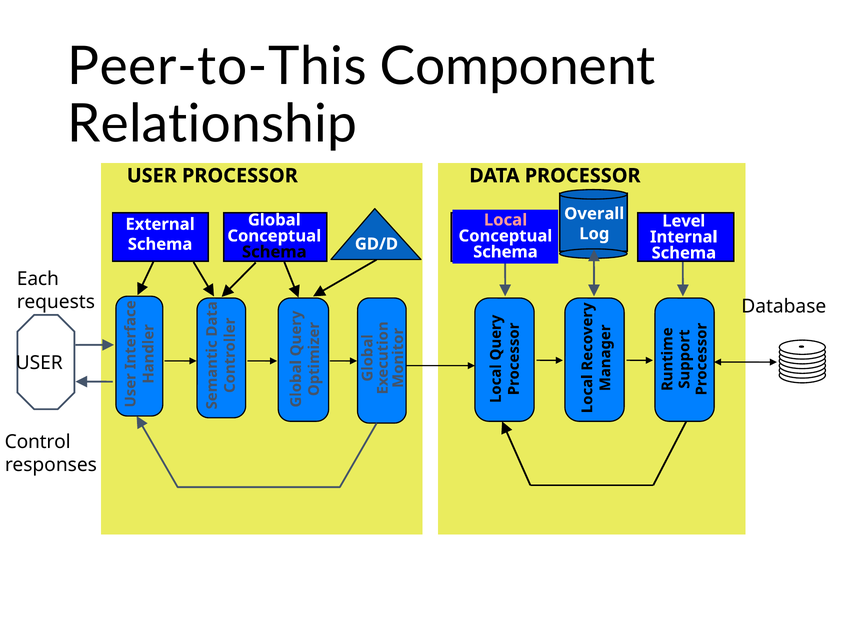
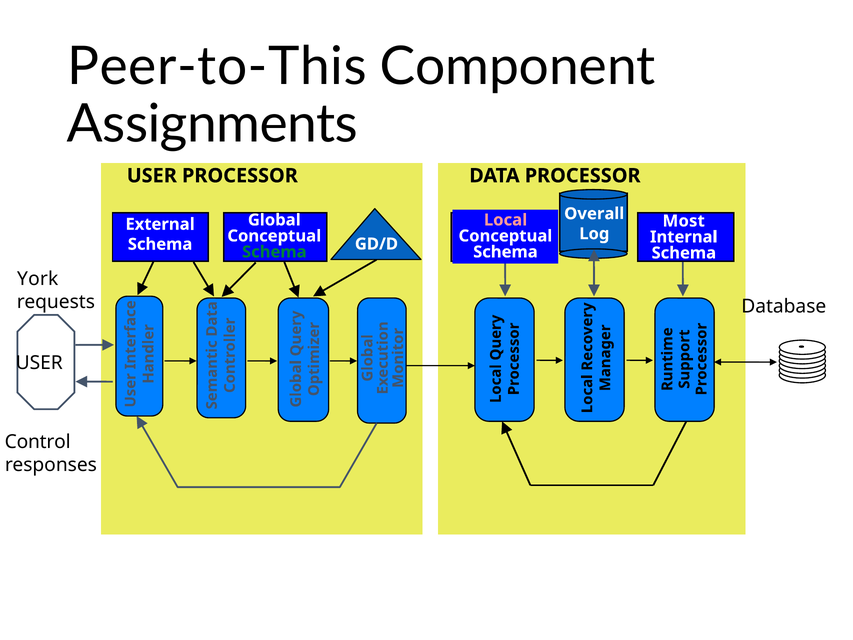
Relationship: Relationship -> Assignments (212, 124)
Level: Level -> Most (684, 221)
Schema colour: black -> green (274, 252)
Each: Each -> York (38, 279)
